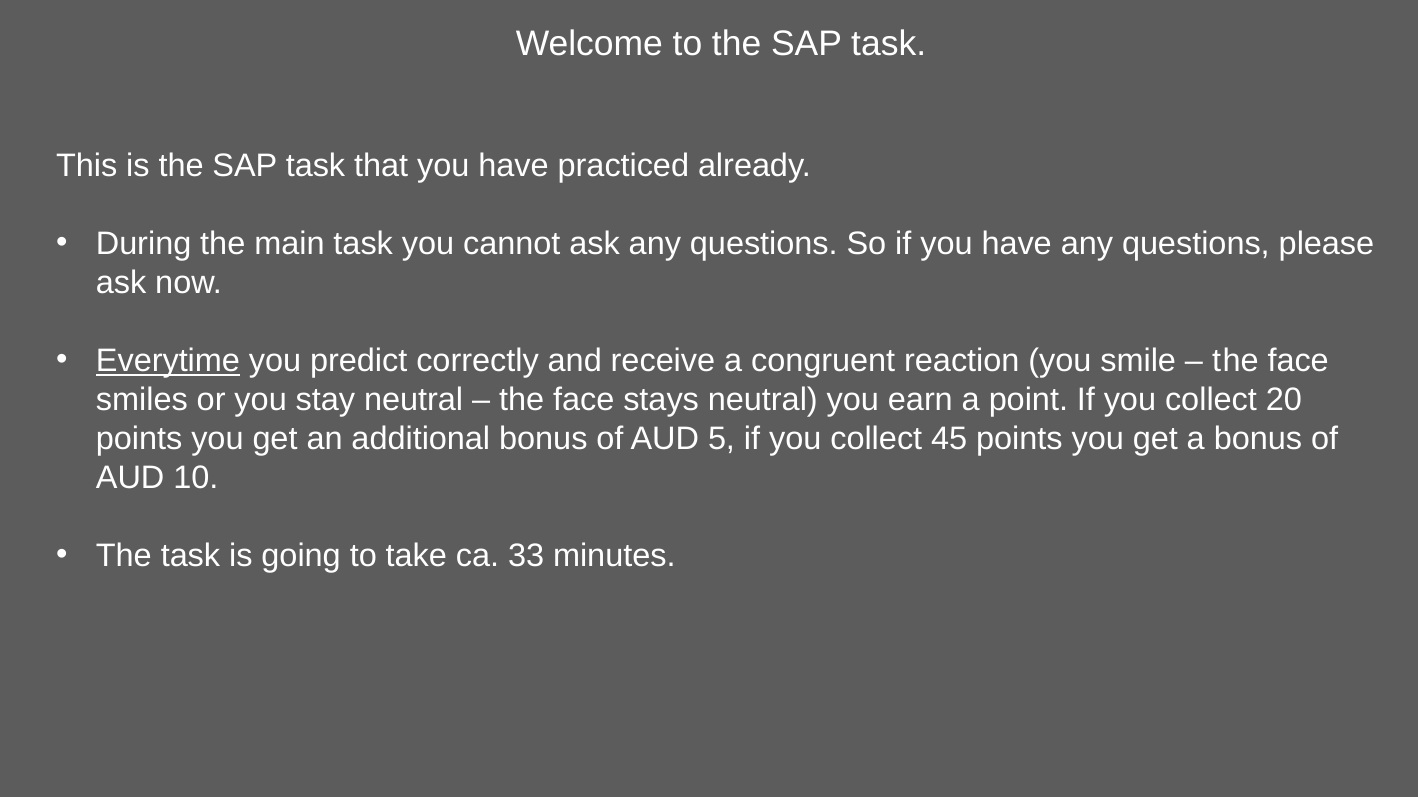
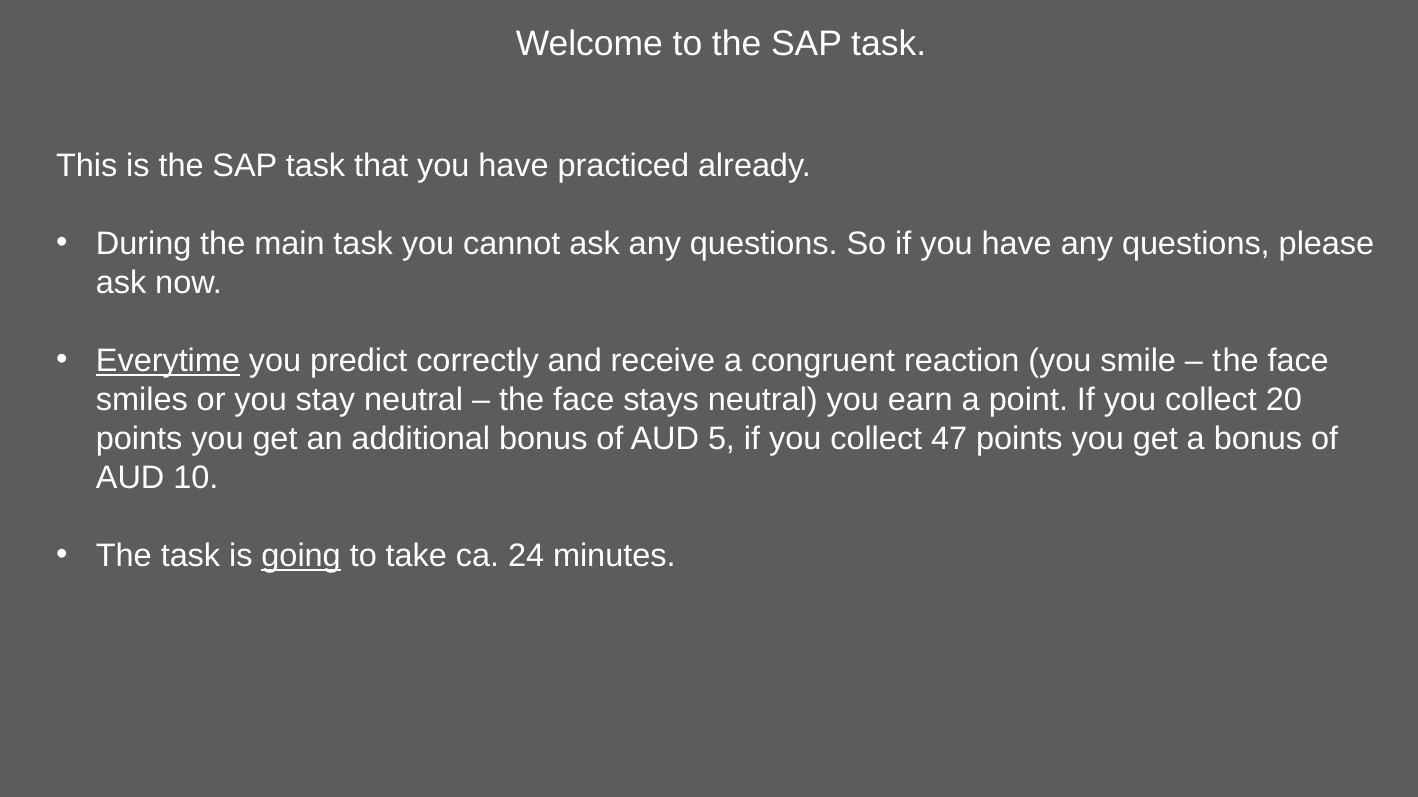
45: 45 -> 47 (949, 439)
going underline: none -> present (301, 556)
33: 33 -> 24 (526, 556)
